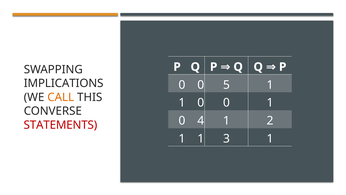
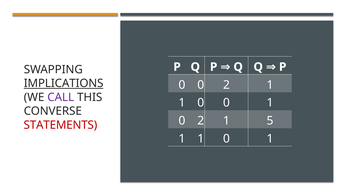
IMPLICATIONS underline: none -> present (64, 83)
0 0 5: 5 -> 2 (226, 85)
CALL colour: orange -> purple (61, 97)
4: 4 -> 2 (201, 121)
2: 2 -> 5 (270, 121)
3: 3 -> 0 (226, 138)
